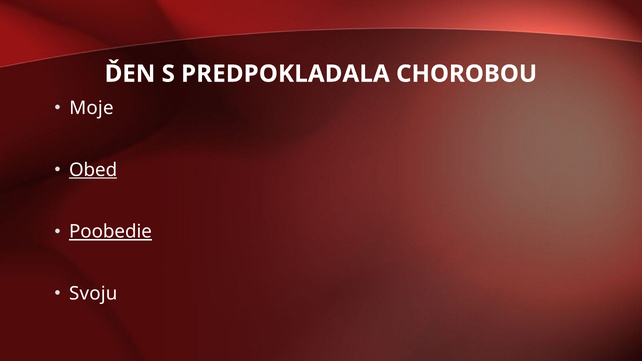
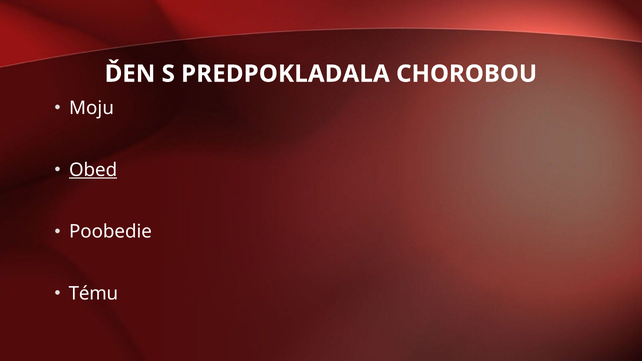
Moje: Moje -> Moju (91, 108)
Poobedie underline: present -> none (110, 232)
Svoju: Svoju -> Tému (93, 294)
